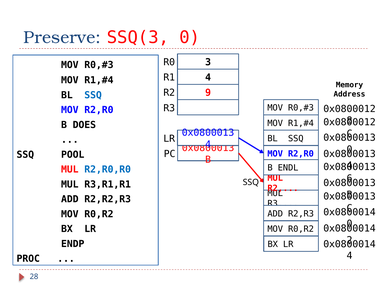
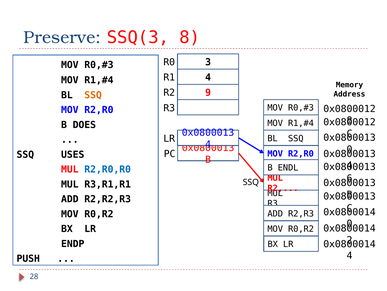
SSQ(3 0: 0 -> 8 (190, 37)
SSQ colour: blue -> orange (93, 95)
POOL: POOL -> USES (73, 154)
PROC: PROC -> PUSH (28, 258)
